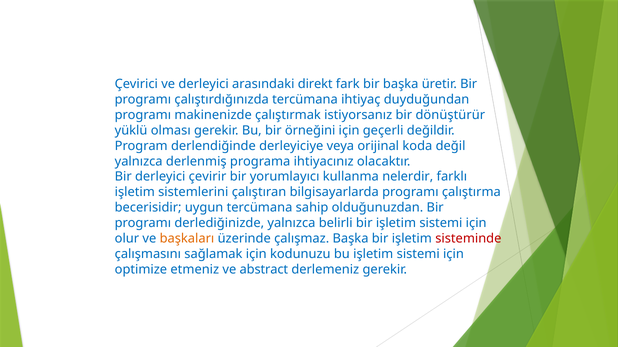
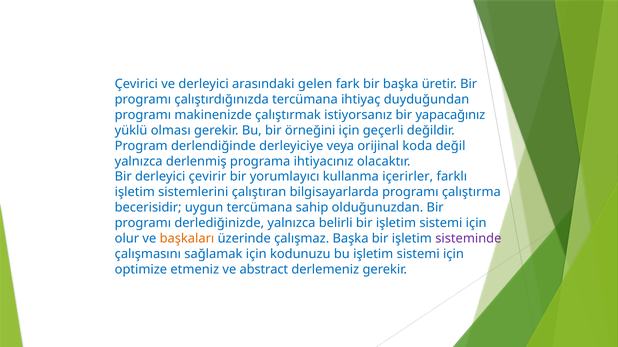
direkt: direkt -> gelen (315, 84)
dönüştürür: dönüştürür -> yapacağınız (450, 115)
nelerdir: nelerdir -> içerirler (408, 177)
sisteminde colour: red -> purple (468, 239)
